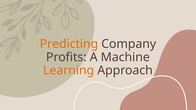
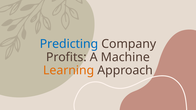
Predicting colour: orange -> blue (69, 44)
